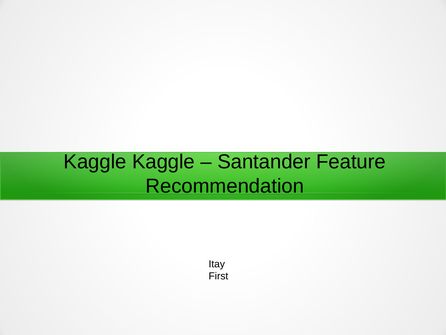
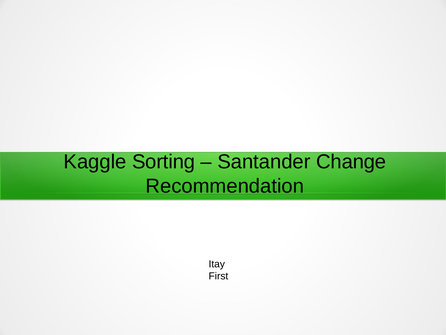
Kaggle Kaggle: Kaggle -> Sorting (164, 162)
Feature: Feature -> Change (351, 162)
